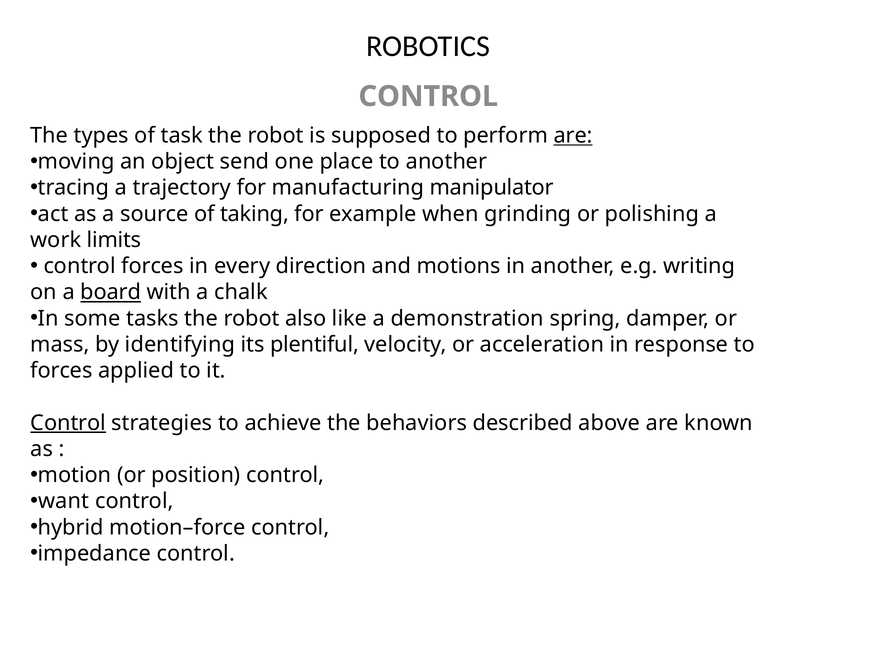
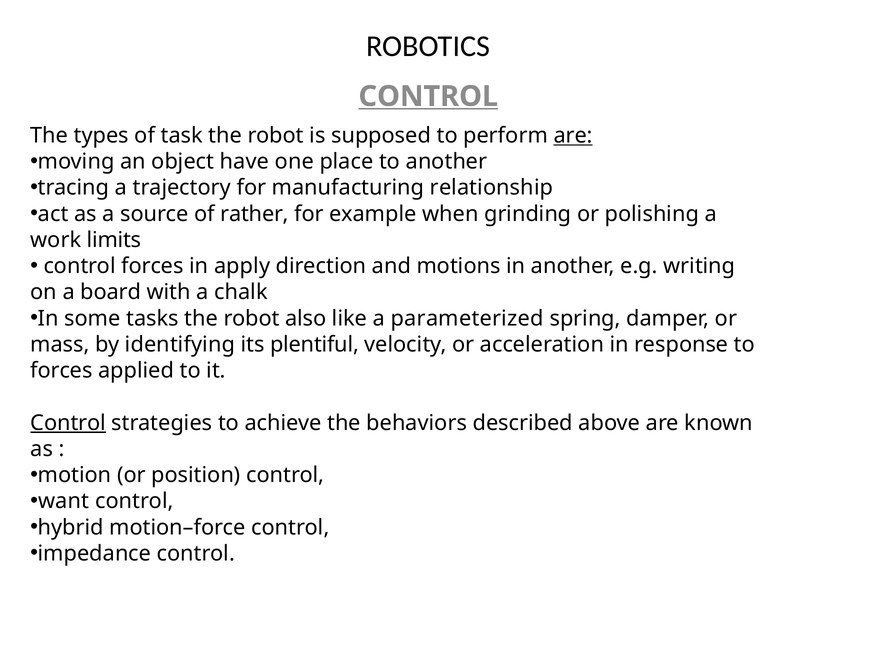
CONTROL underline: none -> present (428, 96)
send: send -> have (245, 162)
manipulator: manipulator -> relationship (492, 188)
taking: taking -> rather (255, 214)
every: every -> apply (242, 266)
board underline: present -> none (111, 292)
demonstration: demonstration -> parameterized (467, 319)
